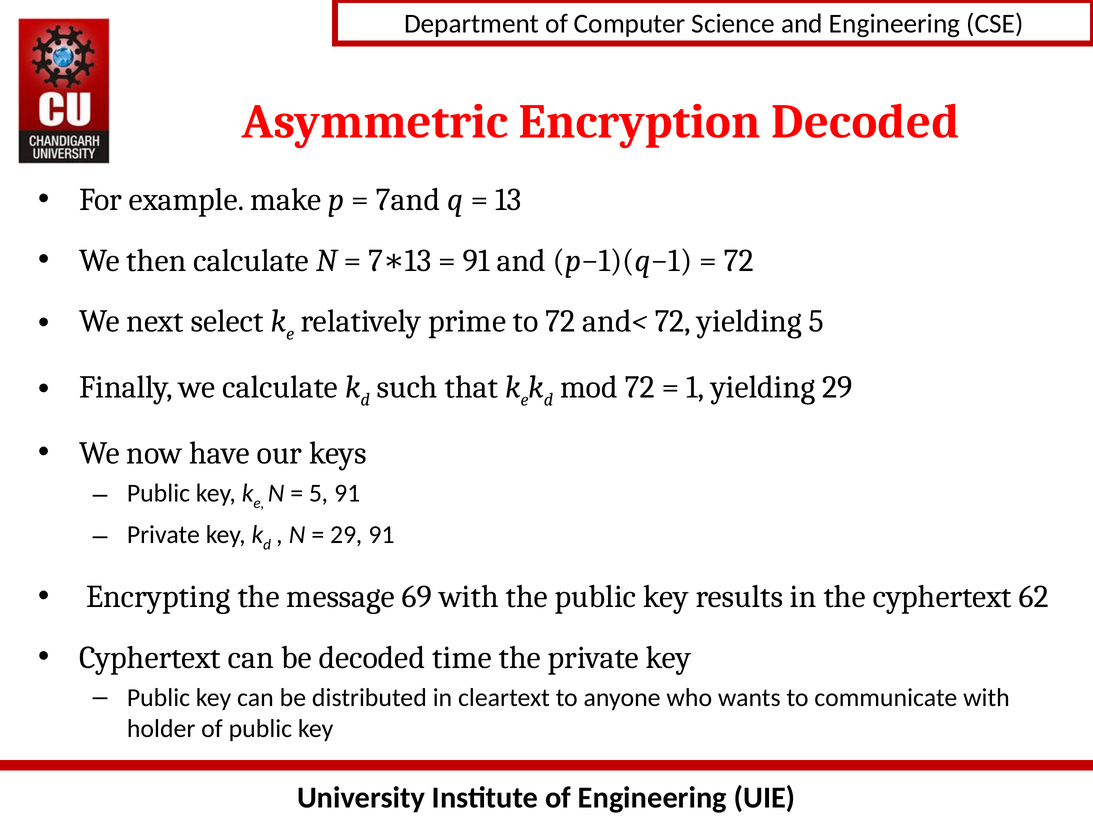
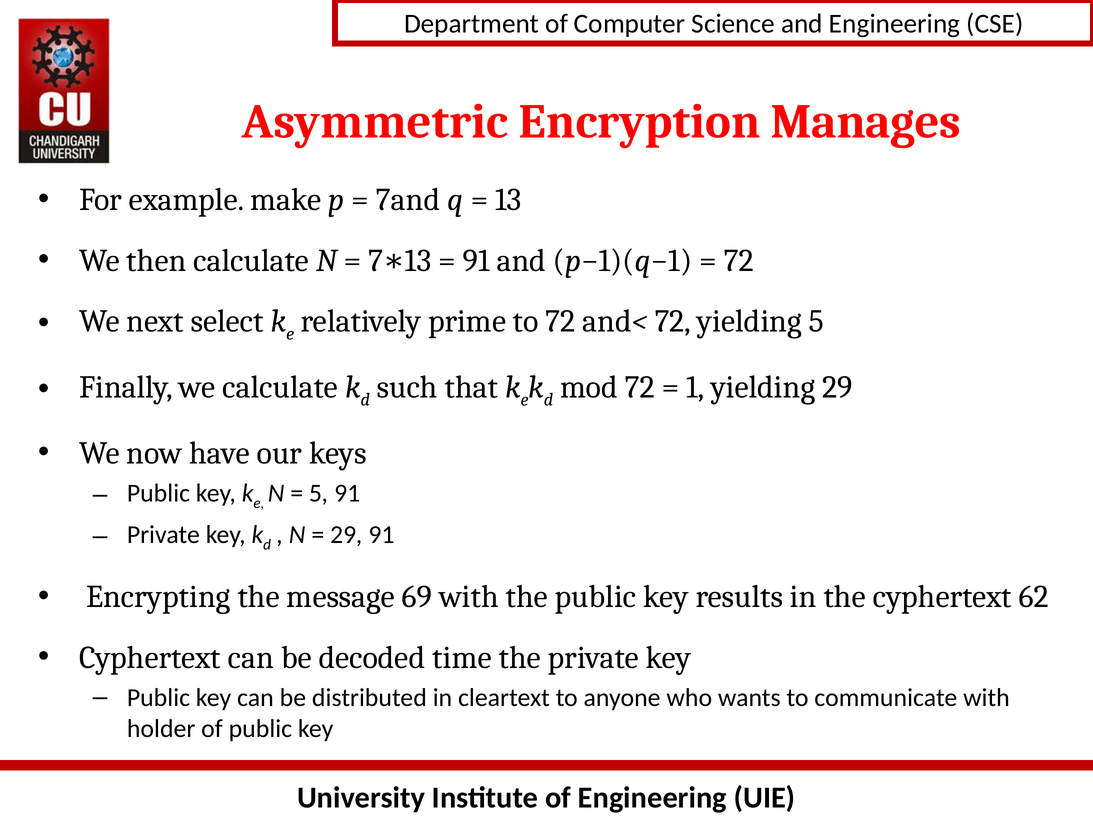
Encryption Decoded: Decoded -> Manages (866, 122)
